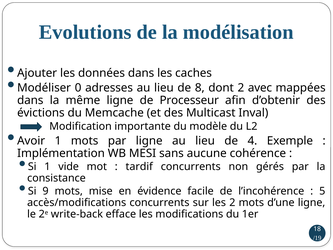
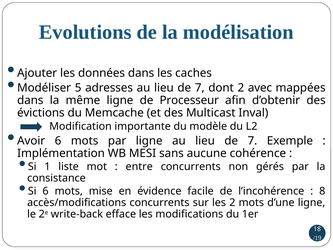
0: 0 -> 5 (78, 88)
8: 8 -> 7 (200, 88)
Avoir 1: 1 -> 6 (58, 141)
4: 4 -> 7 (252, 141)
vide: vide -> liste (69, 167)
tardif: tardif -> entre (139, 167)
Si 9: 9 -> 6 (46, 191)
5: 5 -> 8 (322, 191)
